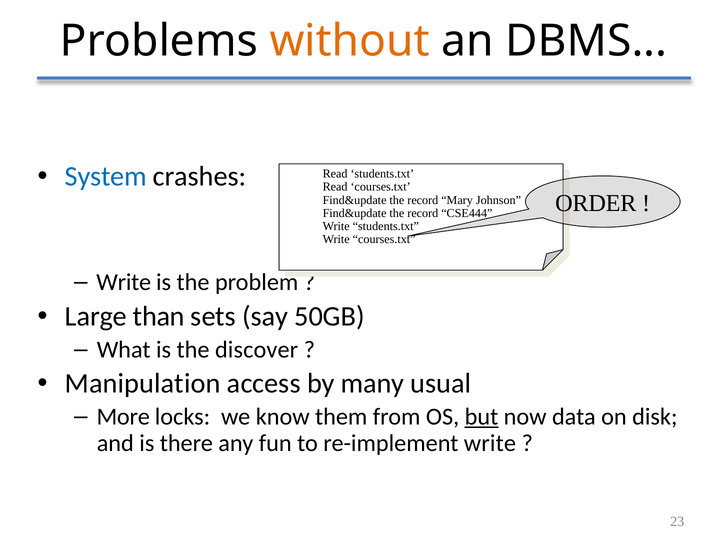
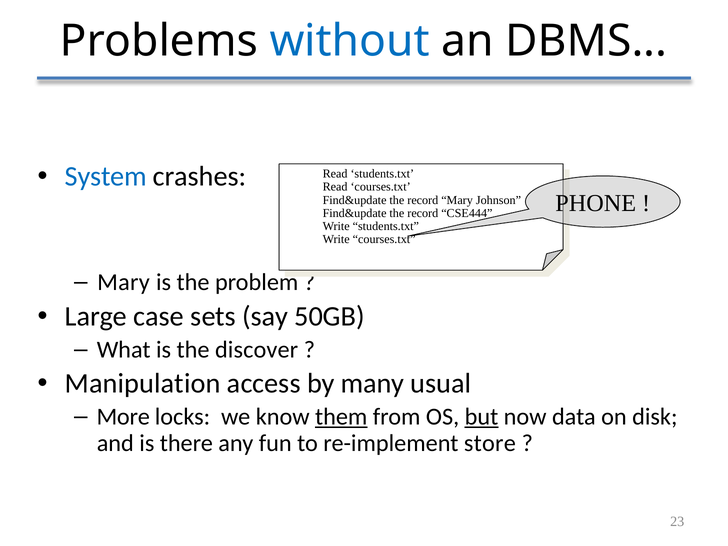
without colour: orange -> blue (350, 41)
ORDER: ORDER -> PHONE (596, 203)
Write: Write -> Mary (124, 282)
than: than -> case (159, 316)
them underline: none -> present (341, 417)
re-implement write: write -> store (490, 443)
